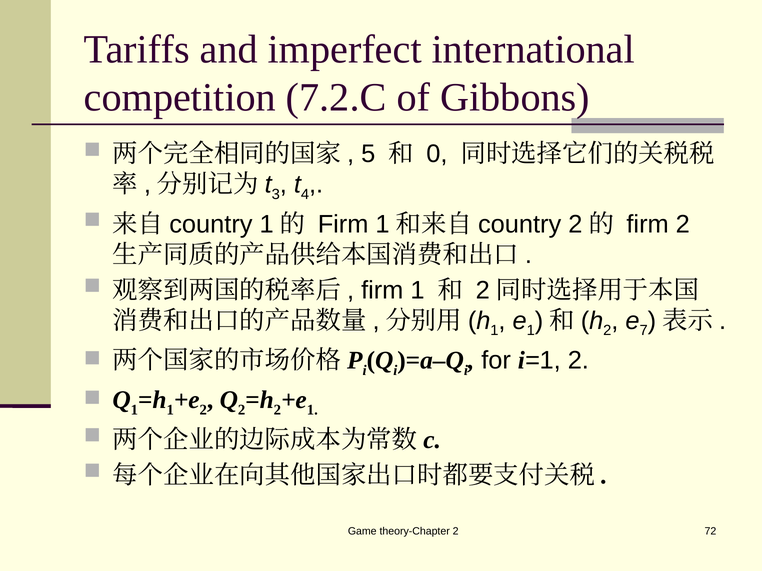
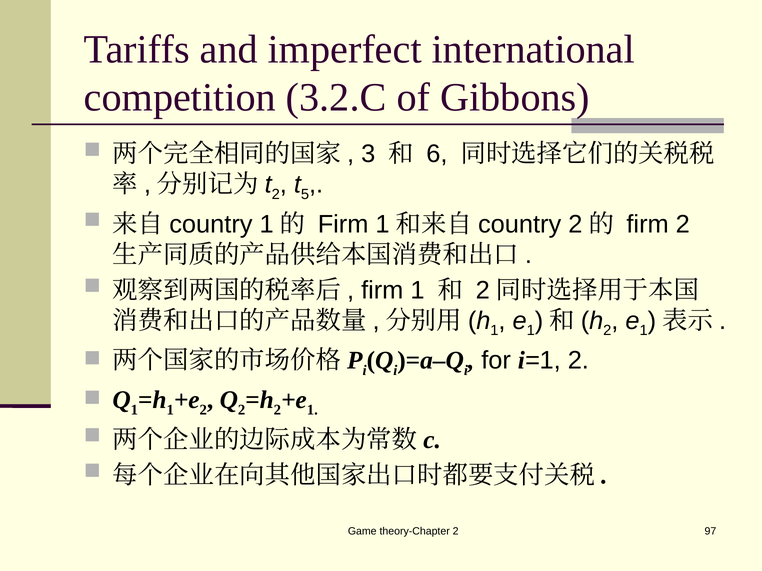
7.2.C: 7.2.C -> 3.2.C (336, 98)
5: 5 -> 3 (368, 154)
0: 0 -> 6 (437, 154)
3: 3 -> 2 (276, 195)
4: 4 -> 5 (305, 195)
7: 7 -> 1 (644, 331)
72: 72 -> 97 (710, 532)
